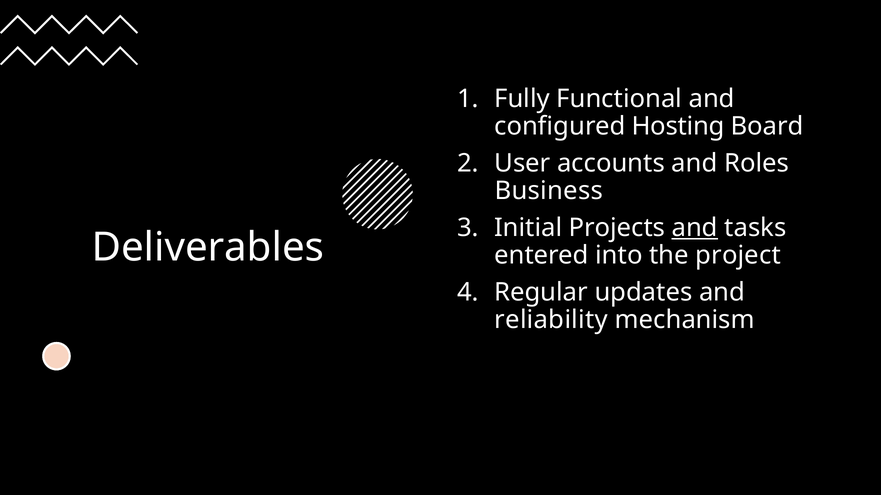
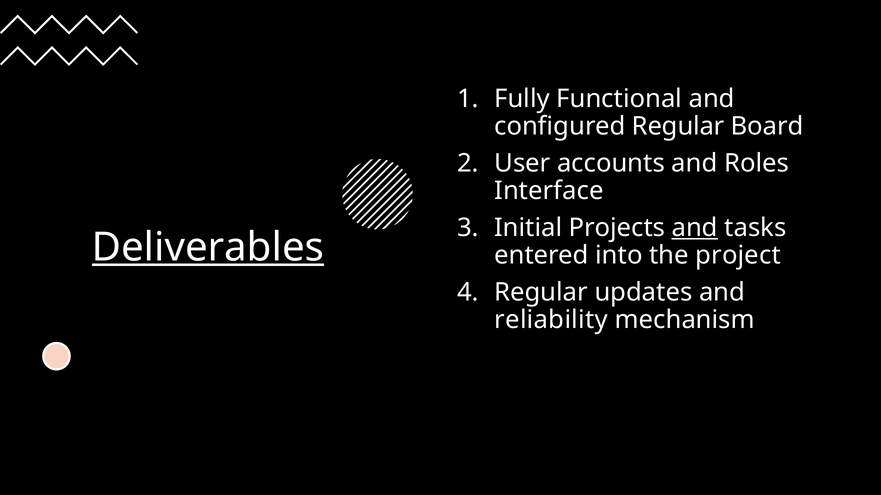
configured Hosting: Hosting -> Regular (678, 126)
Business: Business -> Interface (549, 191)
Deliverables underline: none -> present (208, 248)
